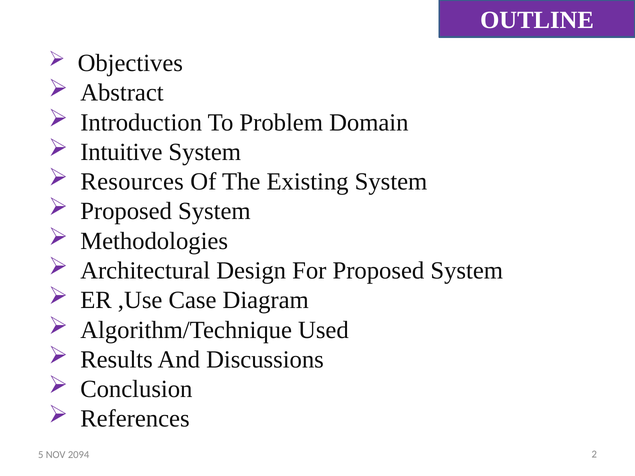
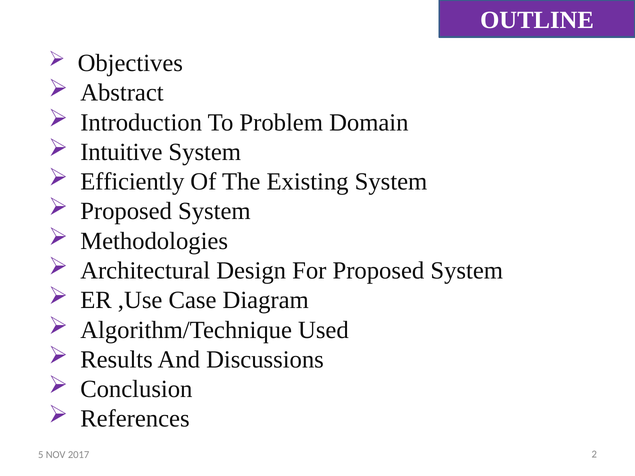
Resources: Resources -> Efficiently (132, 182)
2094: 2094 -> 2017 (79, 455)
